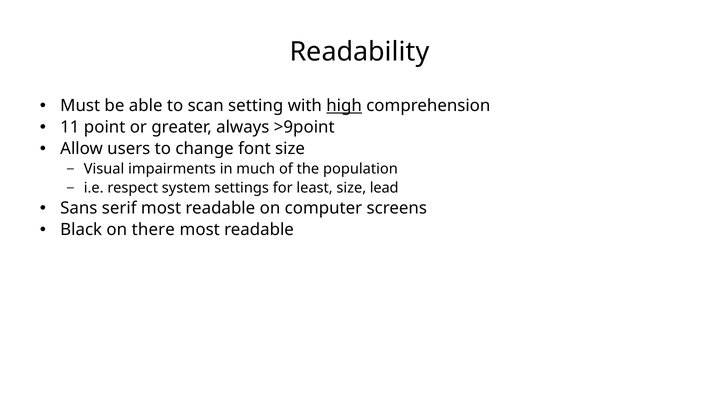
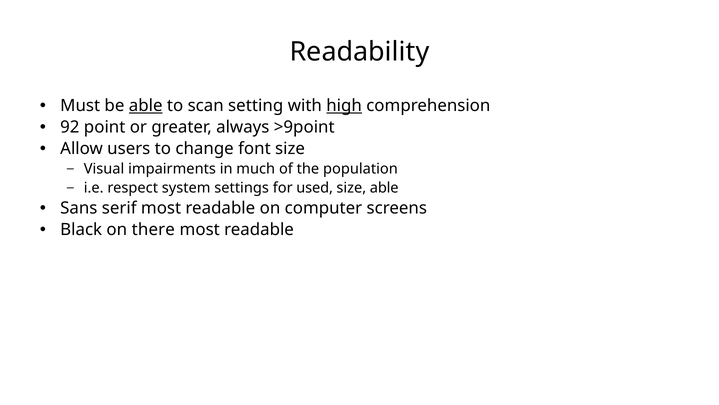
able underline: none -> present (146, 105)
11: 11 -> 92 (70, 127)
least: least -> used (315, 187)
size lead: lead -> able (384, 187)
